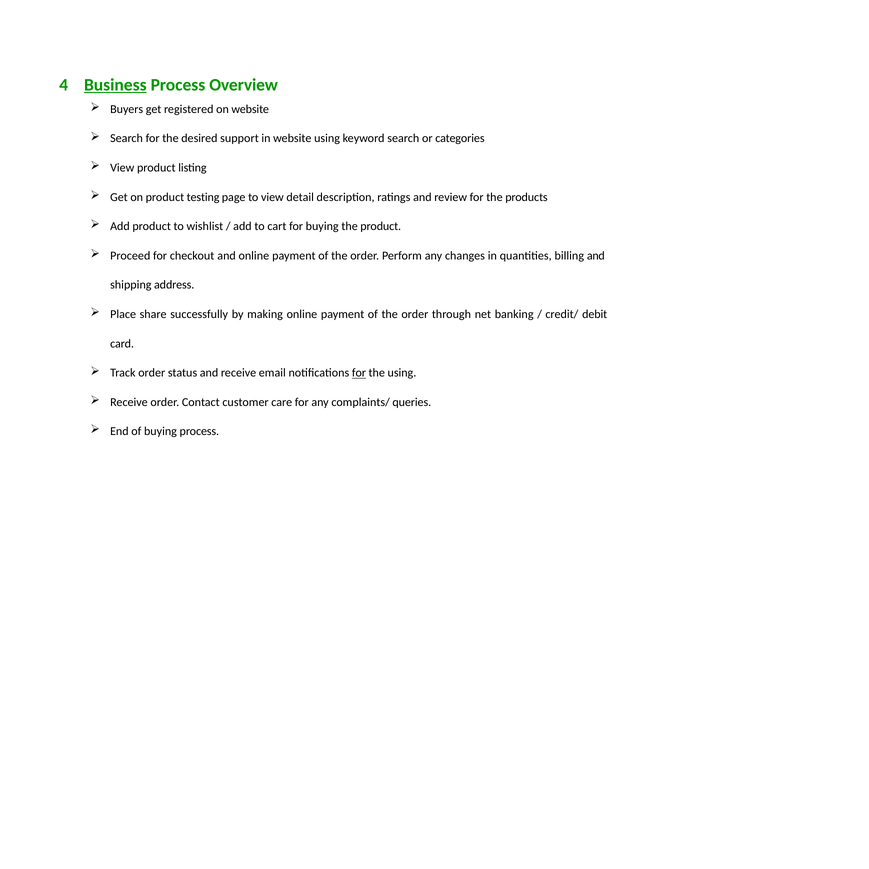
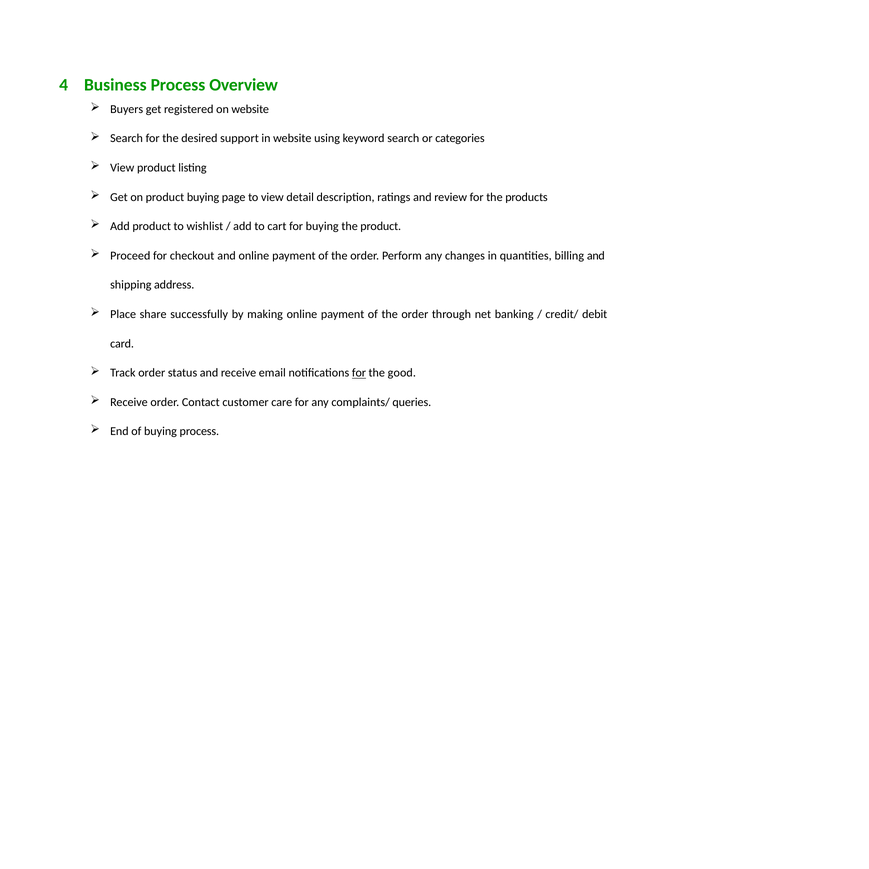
Business underline: present -> none (115, 85)
product testing: testing -> buying (203, 197)
the using: using -> good (402, 373)
